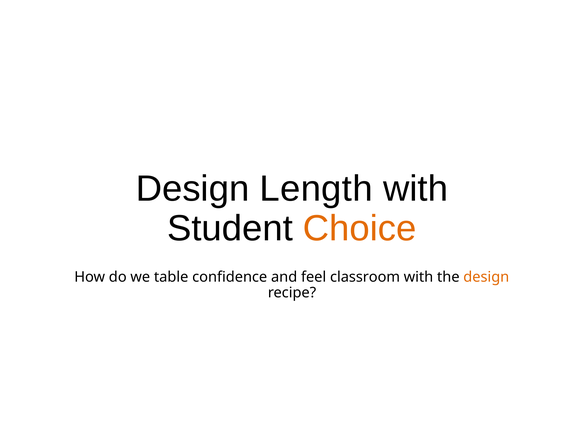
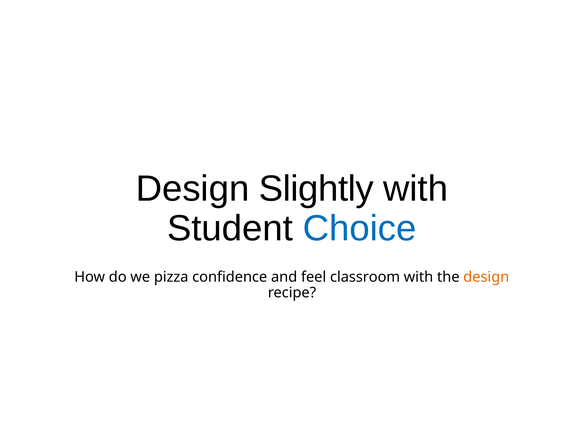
Length: Length -> Slightly (316, 189)
Choice colour: orange -> blue (360, 228)
table: table -> pizza (171, 277)
